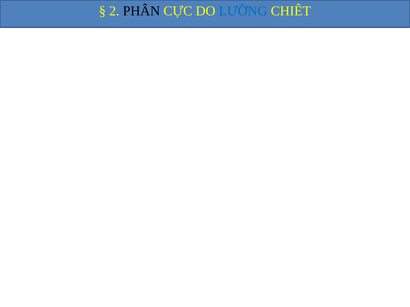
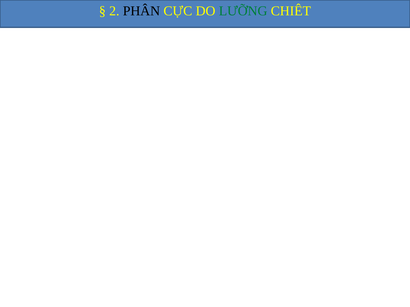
LƯỠNG colour: blue -> green (243, 11)
